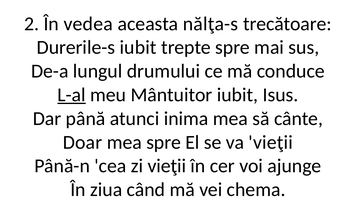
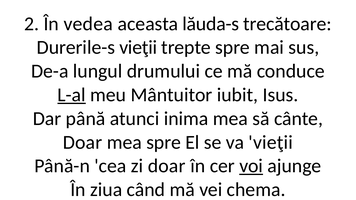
nălţa-s: nălţa-s -> lăuda-s (211, 24)
Durerile-s iubit: iubit -> vieţii (138, 48)
zi vieţii: vieţii -> doar (167, 166)
voi underline: none -> present (251, 166)
